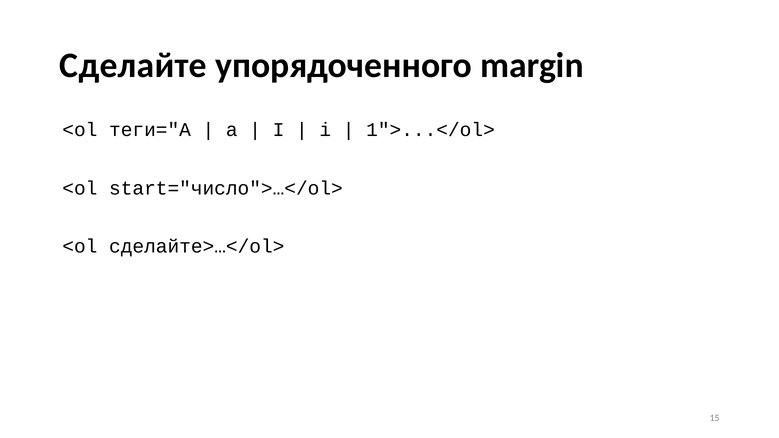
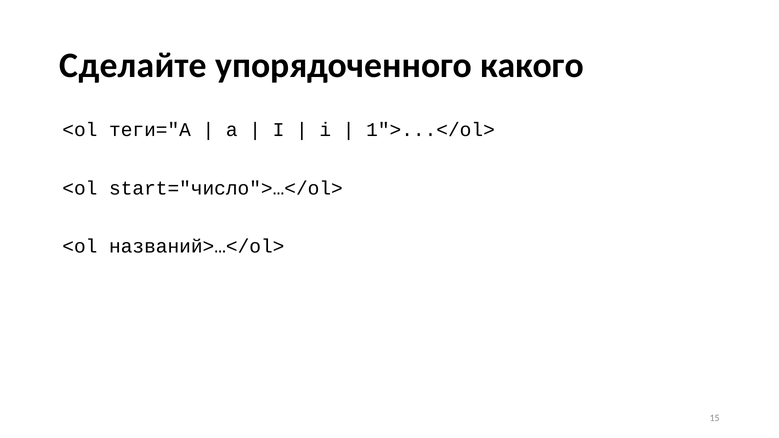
margin: margin -> какого (532, 65)
сделайте>…</ol>: сделайте>…</ol> -> названий>…</ol> (197, 247)
